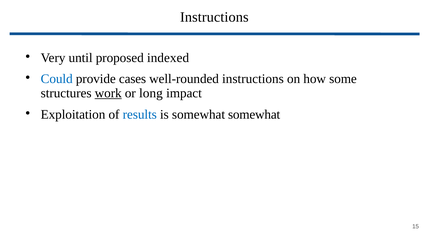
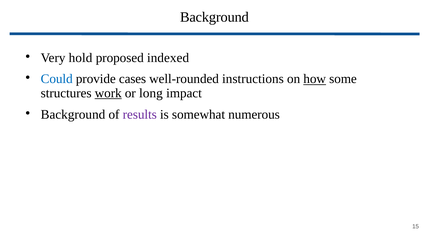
Instructions: Instructions -> Background (214, 17)
until: until -> hold (81, 58)
how underline: none -> present (315, 79)
Exploitation: Exploitation -> Background (73, 115)
results colour: blue -> purple (140, 115)
somewhat somewhat: somewhat -> numerous (254, 115)
